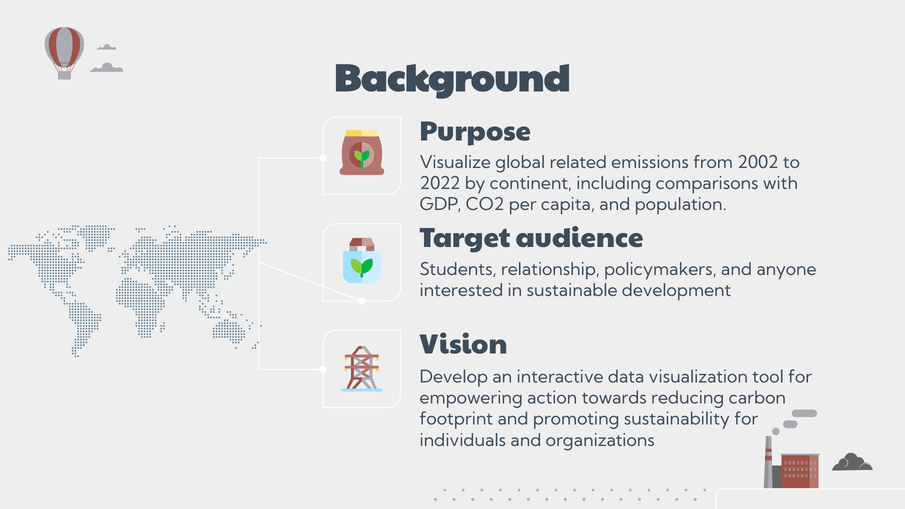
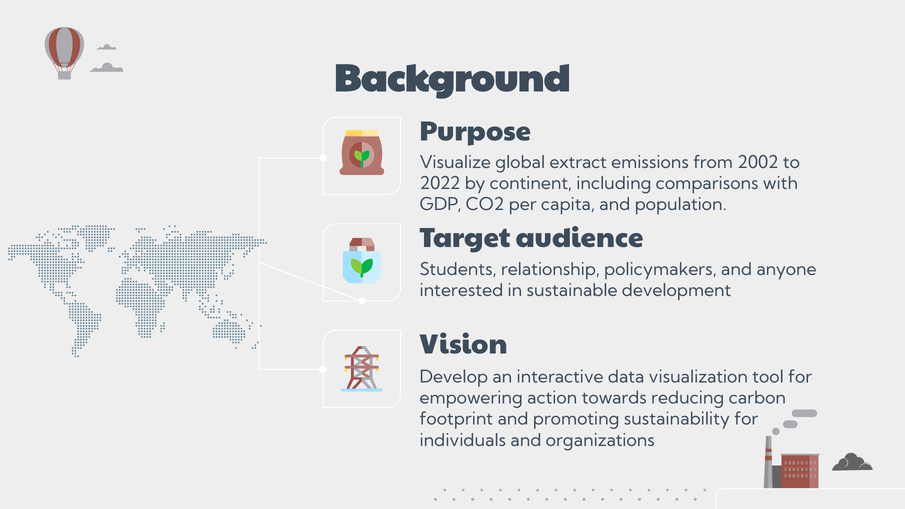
related: related -> extract (578, 162)
